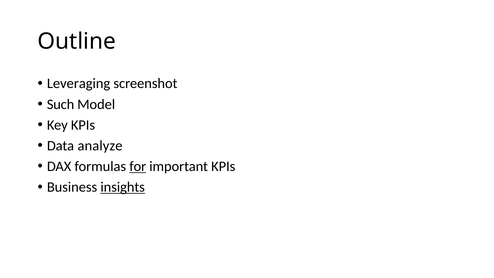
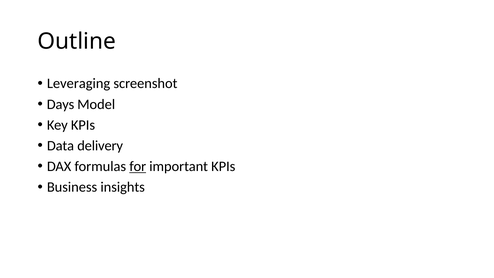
Such: Such -> Days (61, 104)
analyze: analyze -> delivery (100, 146)
insights underline: present -> none (123, 187)
